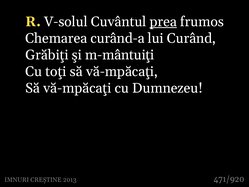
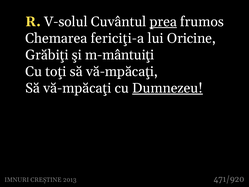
curând-a: curând-a -> fericiţi-a (117, 38)
Curând: Curând -> Oricine (191, 38)
Dumnezeu underline: none -> present (167, 88)
